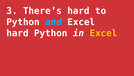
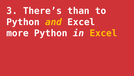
There’s hard: hard -> than (78, 11)
and colour: light blue -> yellow (54, 22)
hard: hard -> more (17, 33)
